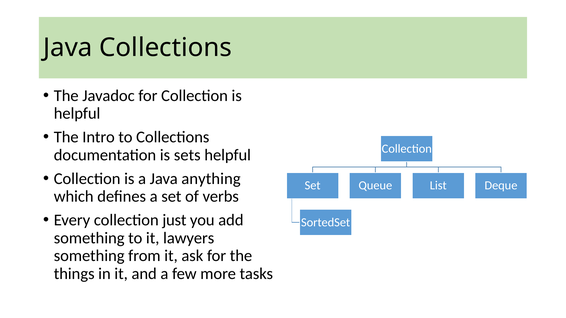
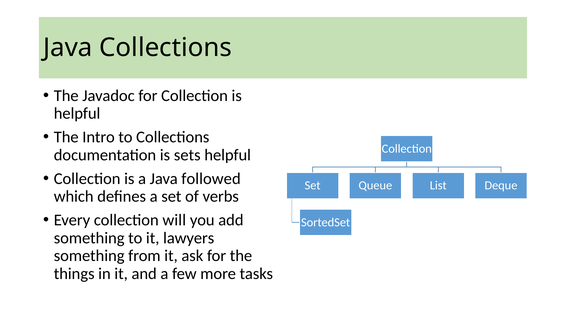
anything: anything -> followed (211, 179)
just: just -> will (174, 220)
